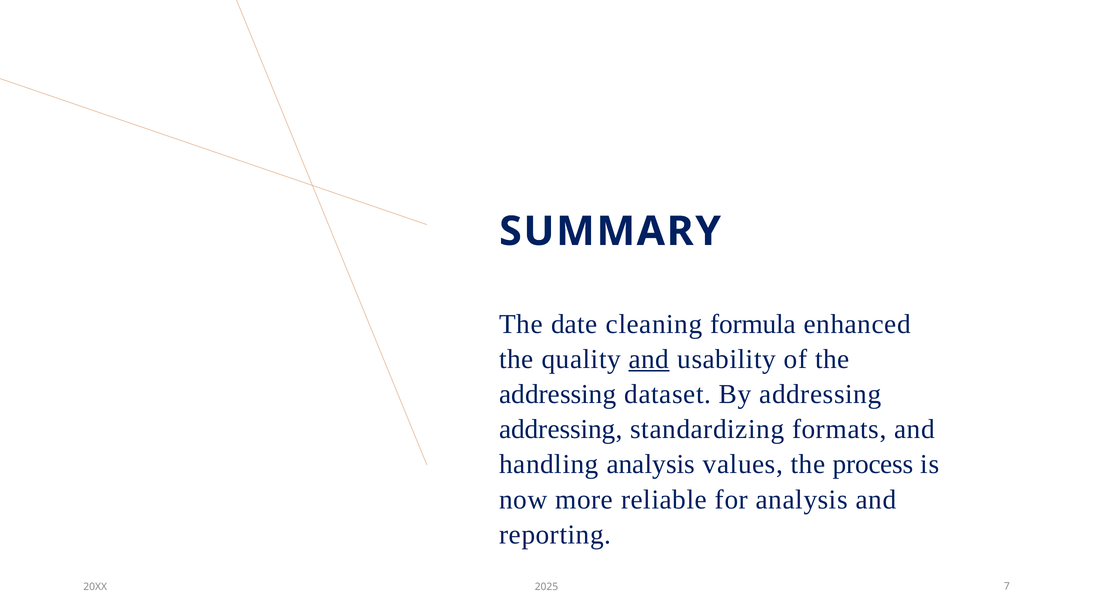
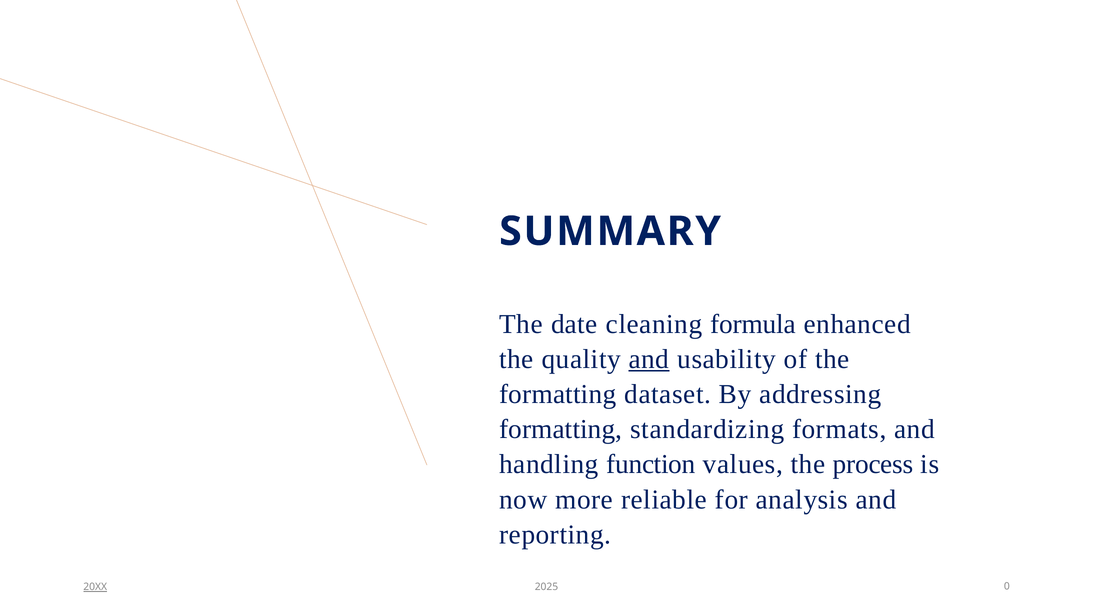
addressing: addressing -> formatting (558, 394)
addressing: addressing -> formatting (561, 429)
handling analysis: analysis -> function (651, 464)
20XX underline: none -> present (95, 587)
7: 7 -> 0 (1007, 586)
